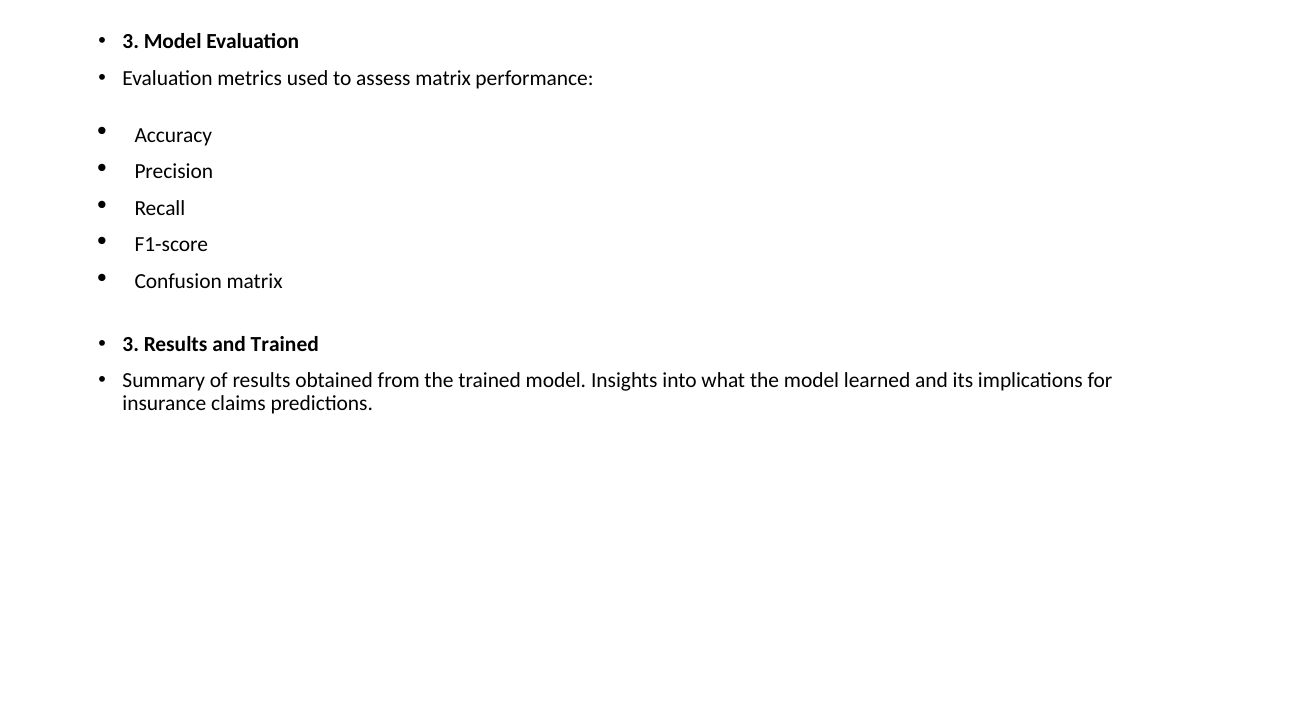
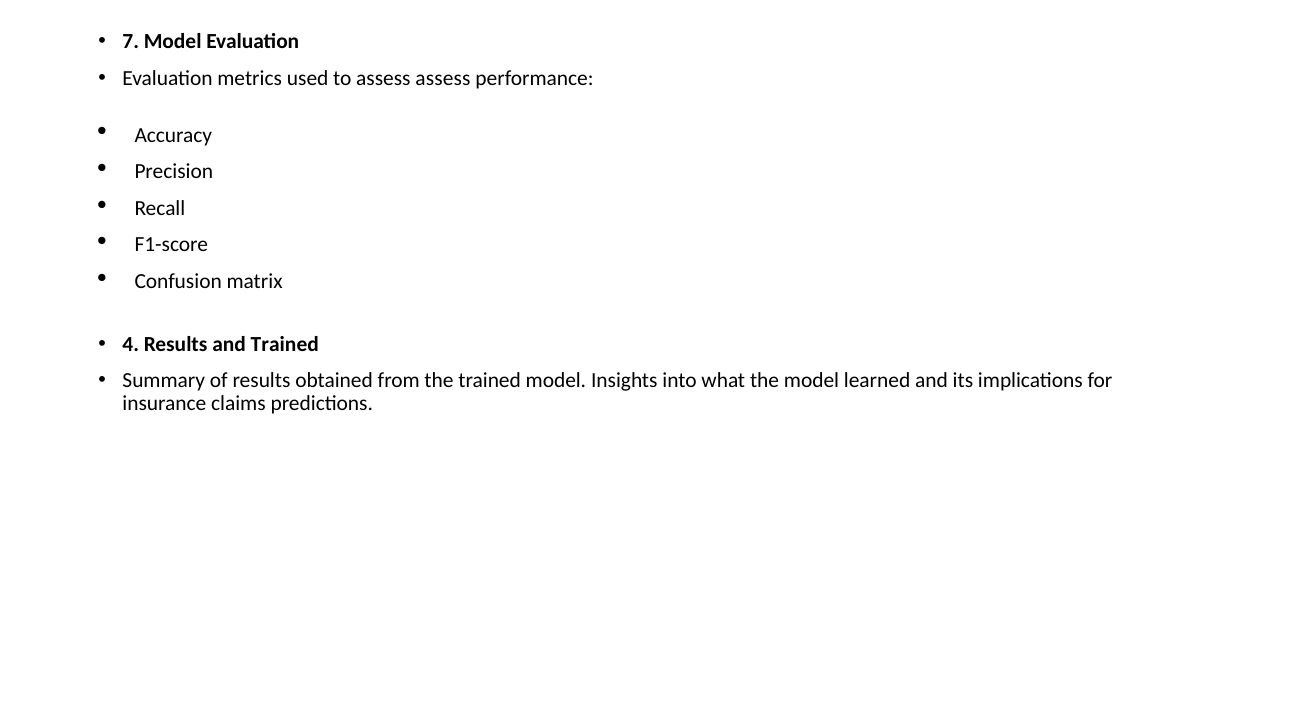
3: 3 -> 7 (131, 42)
assess matrix: matrix -> assess (443, 78)
3: 3 -> 4 (131, 344)
